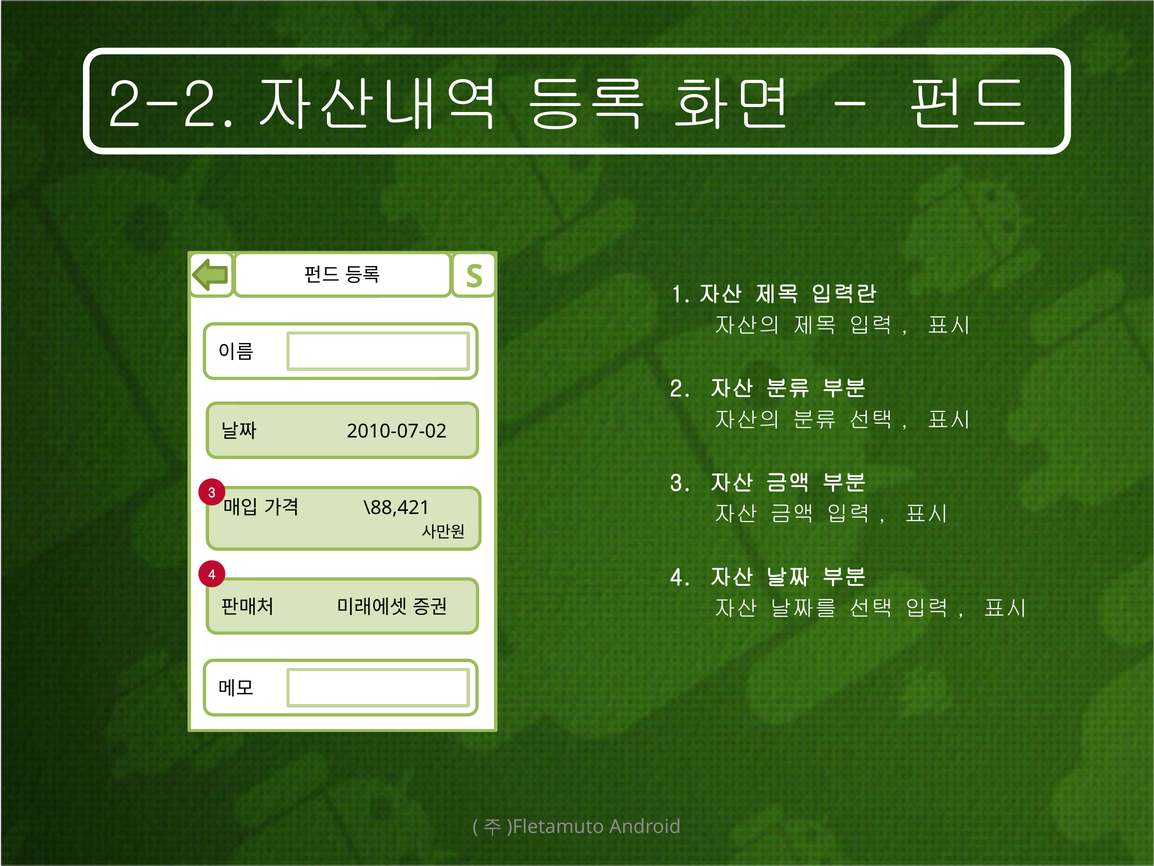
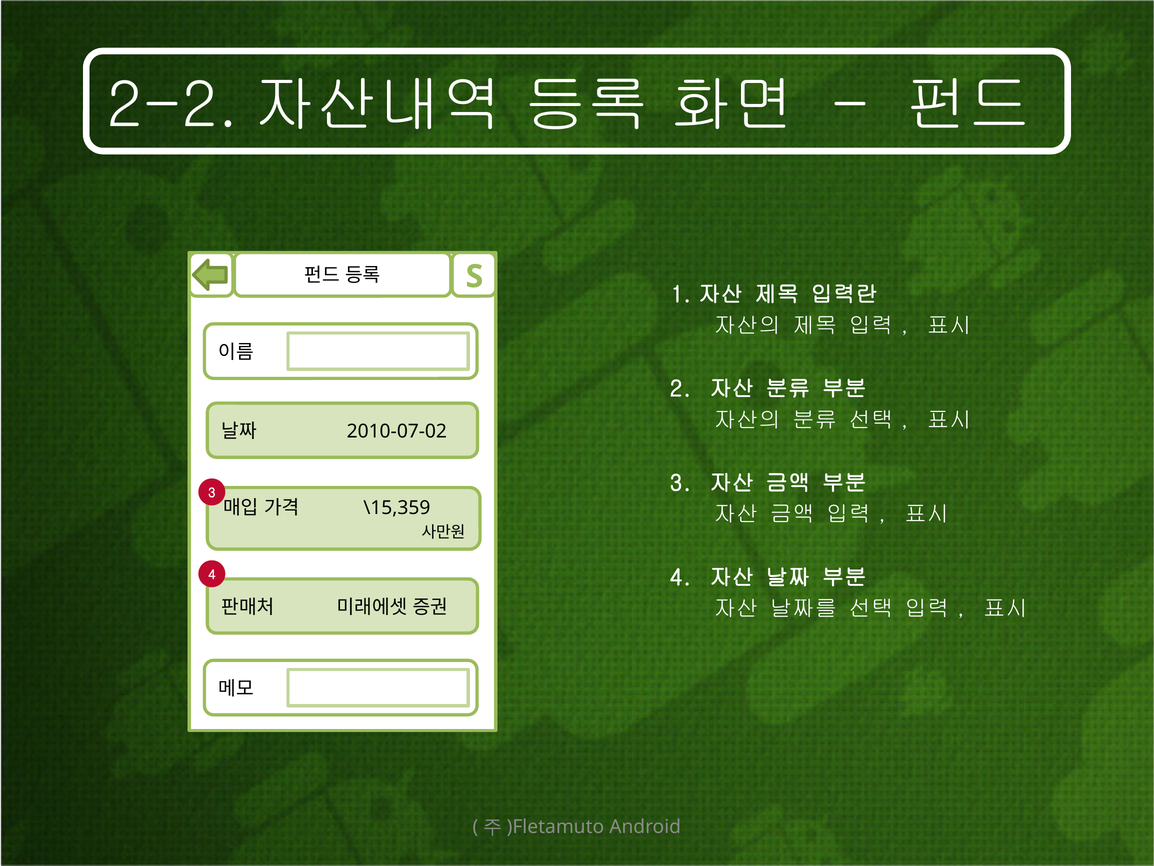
\88,421: \88,421 -> \15,359 (397, 508)
